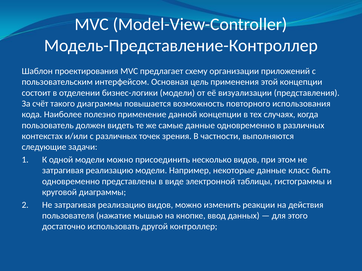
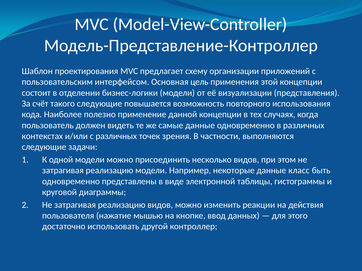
такого диаграммы: диаграммы -> следующие (100, 104)
